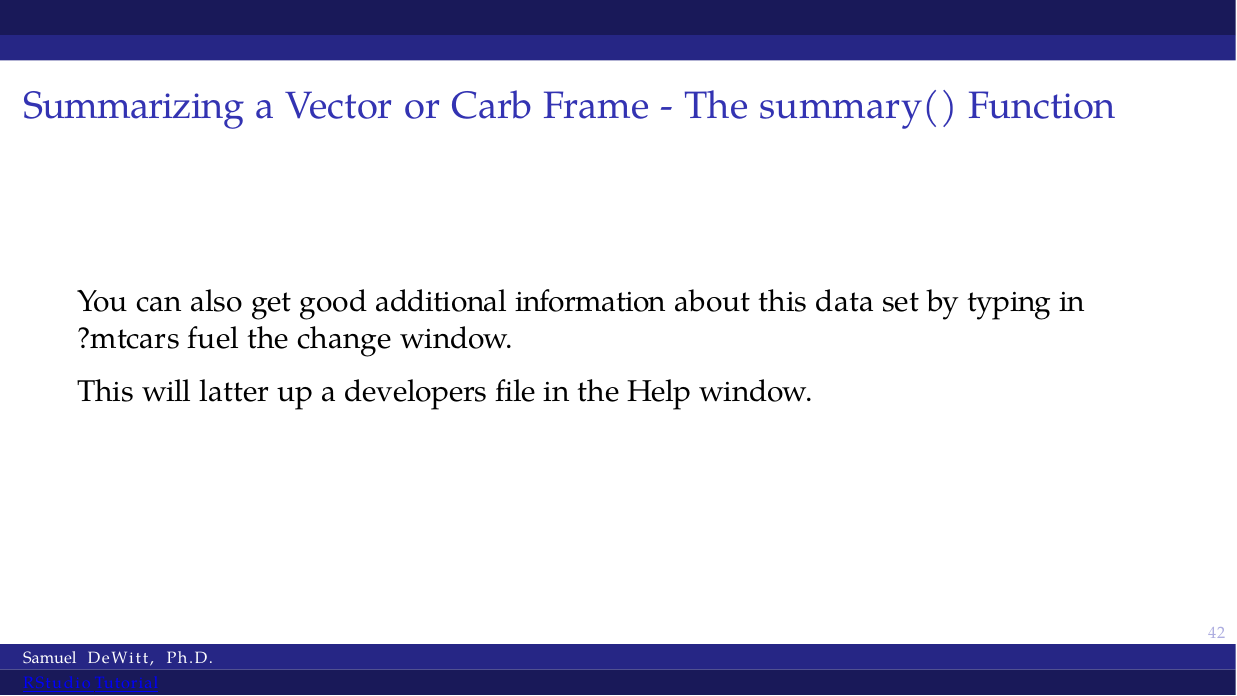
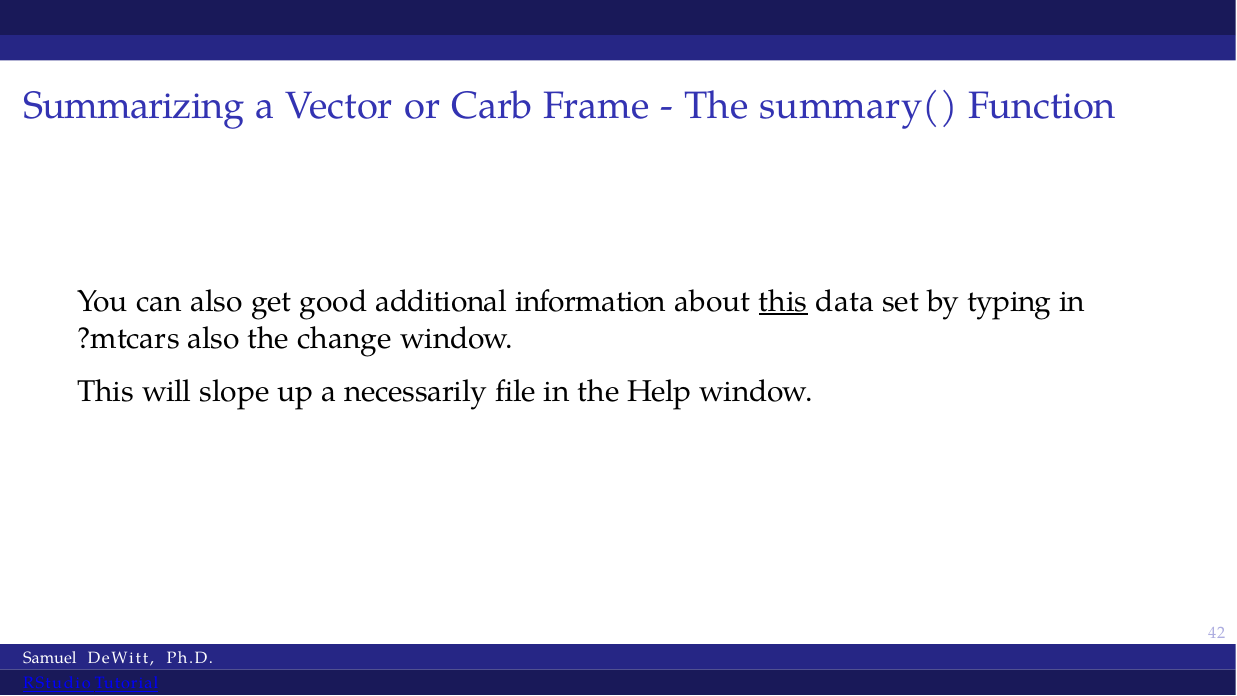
this underline: none -> present (783, 301)
?mtcars fuel: fuel -> also (214, 338)
latter: latter -> slope (235, 392)
developers: developers -> necessarily (416, 392)
